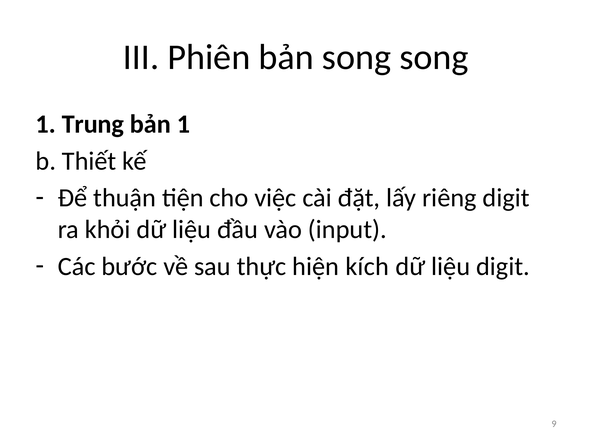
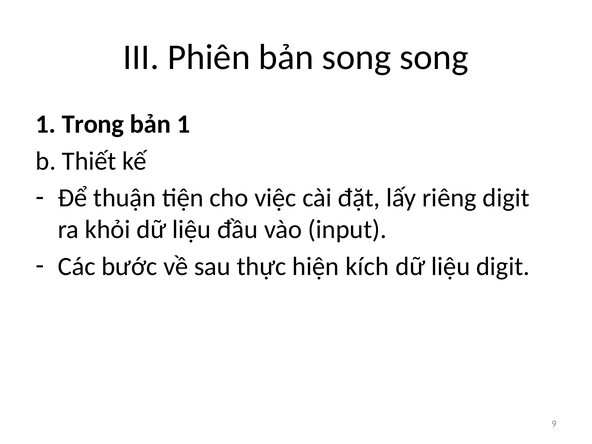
Trung: Trung -> Trong (93, 124)
